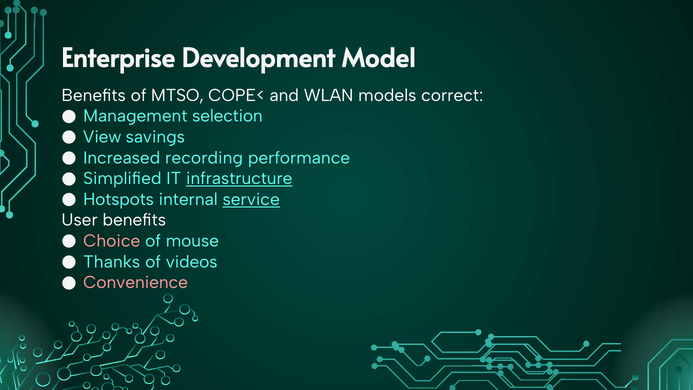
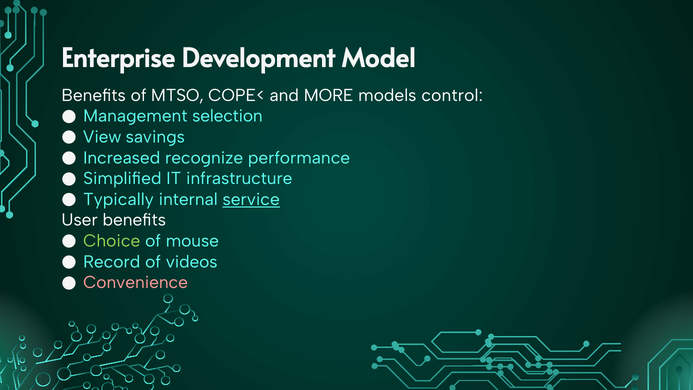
WLAN: WLAN -> MORE (329, 95)
correct: correct -> control (452, 95)
recording: recording -> recognize (204, 158)
infrastructure underline: present -> none (239, 179)
Hotspots: Hotspots -> Typically (118, 199)
Choice colour: pink -> light green (112, 241)
Thanks: Thanks -> Record (112, 262)
